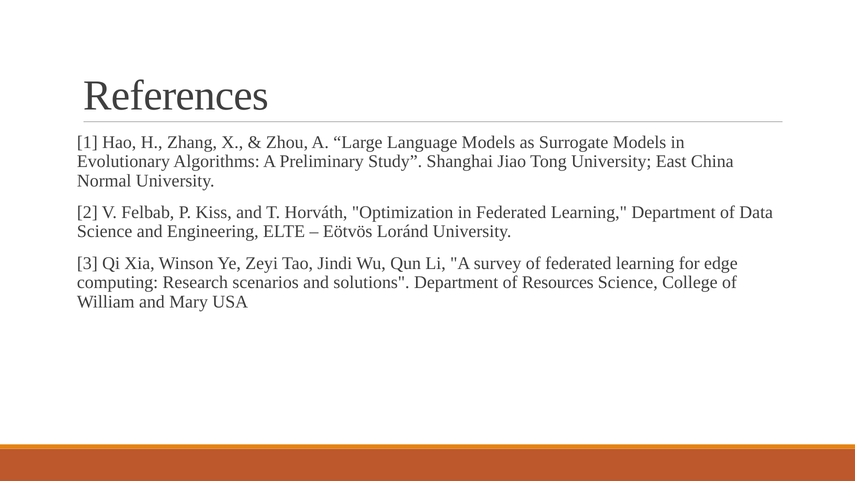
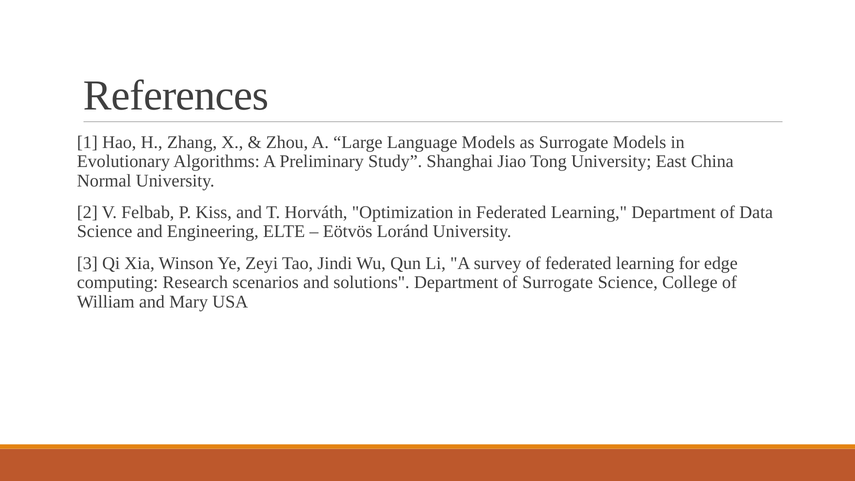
of Resources: Resources -> Surrogate (558, 283)
